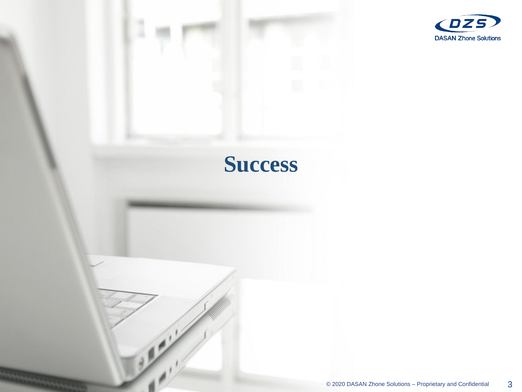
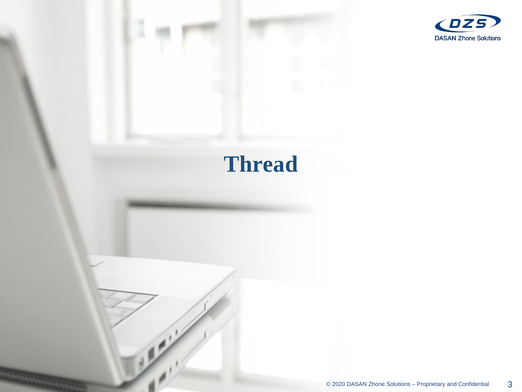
Success: Success -> Thread (261, 164)
